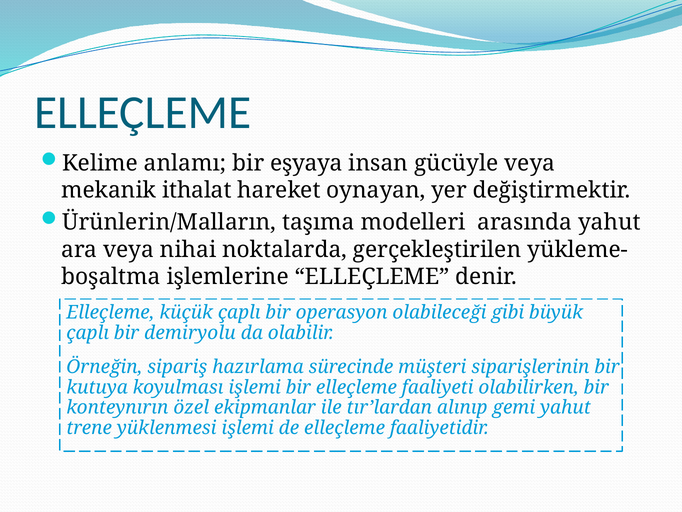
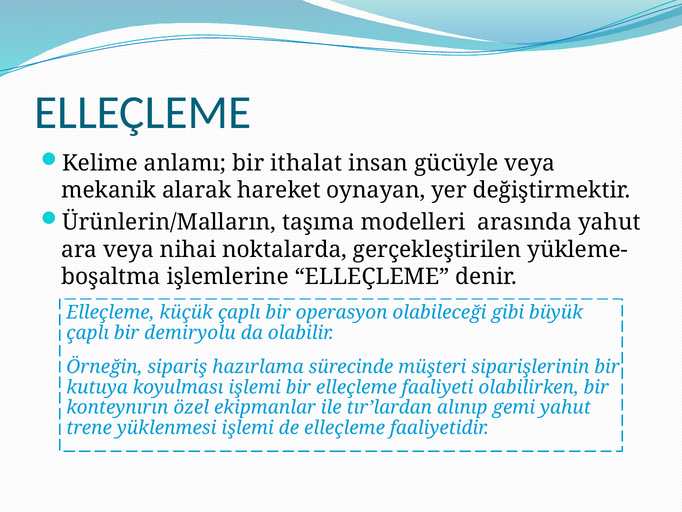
eşyaya: eşyaya -> ithalat (306, 163)
ithalat: ithalat -> alarak (197, 190)
